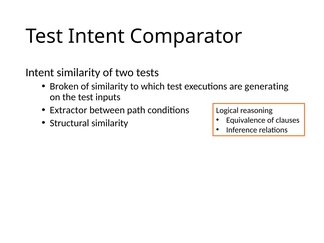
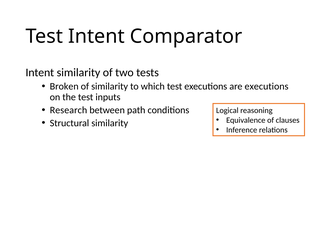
are generating: generating -> executions (267, 86)
Extractor: Extractor -> Research (68, 110)
